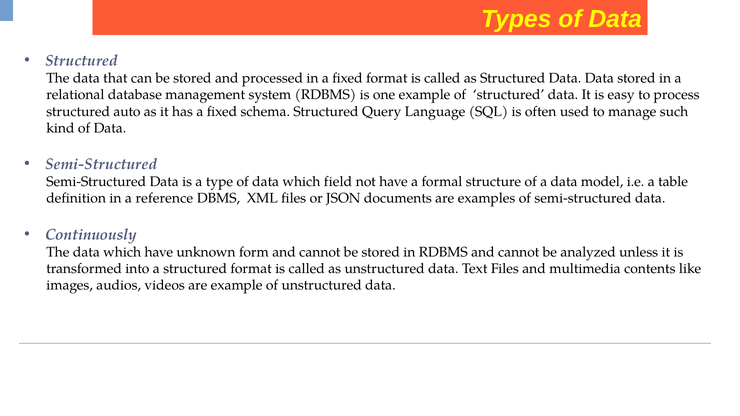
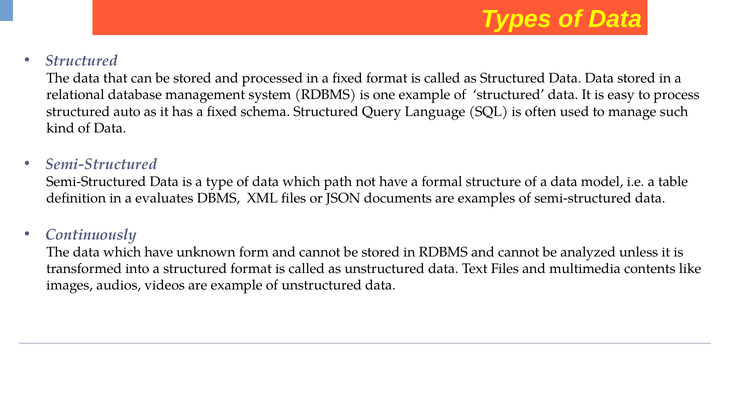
field: field -> path (338, 182)
reference: reference -> evaluates (164, 198)
